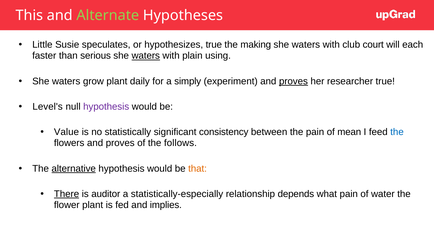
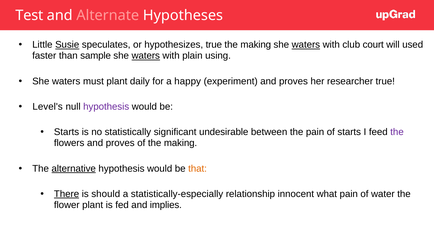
This: This -> Test (29, 16)
Alternate colour: light green -> pink (108, 16)
Susie underline: none -> present (67, 45)
waters underline: none -> present (306, 45)
each: each -> used (413, 45)
serious: serious -> sample (96, 56)
grow: grow -> must (93, 81)
simply: simply -> happy (188, 81)
proves underline: present -> none (293, 81)
Value: Value -> Starts (67, 132)
consistency: consistency -> undesirable (224, 132)
of mean: mean -> starts (349, 132)
the colour: blue -> purple (397, 132)
of the follows: follows -> making (181, 143)
auditor: auditor -> should (106, 194)
depends: depends -> innocent (296, 194)
